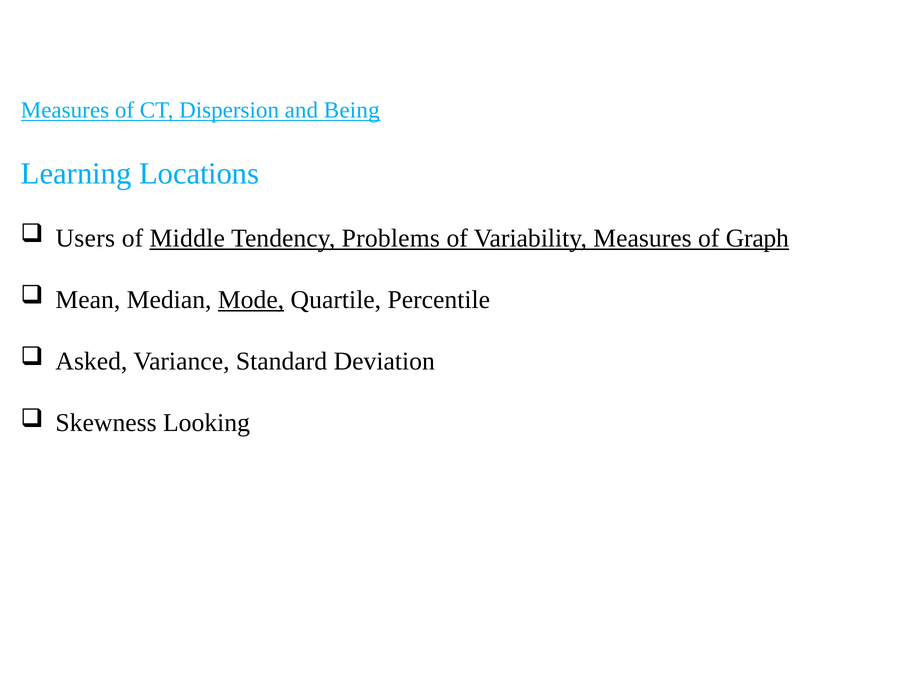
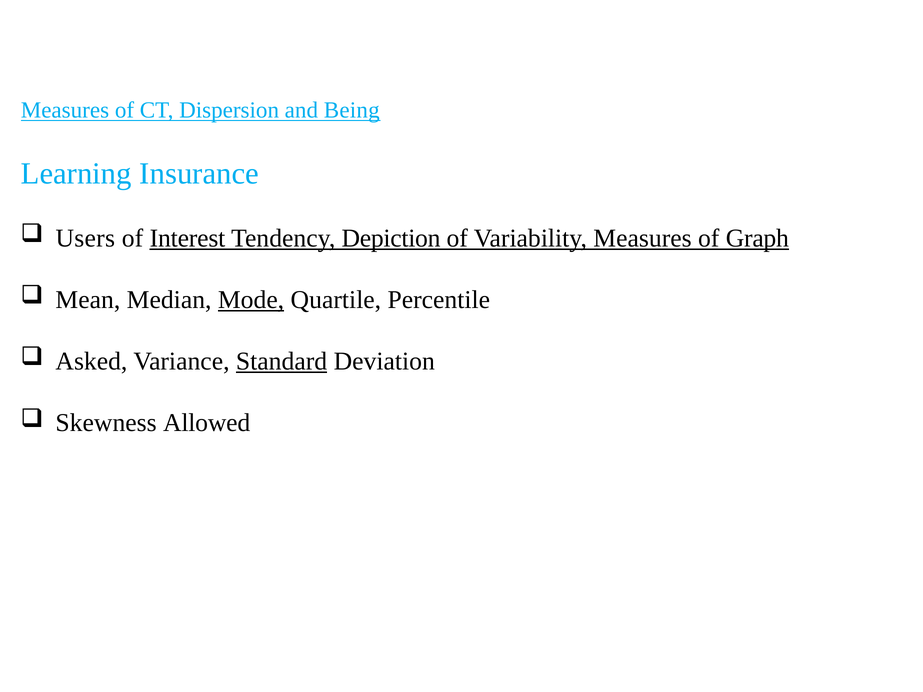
Locations: Locations -> Insurance (199, 174)
Middle: Middle -> Interest (187, 238)
Problems: Problems -> Depiction (391, 238)
Standard underline: none -> present (282, 361)
Looking: Looking -> Allowed (207, 423)
